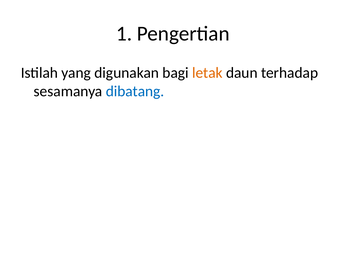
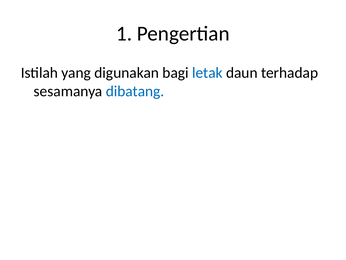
letak colour: orange -> blue (207, 73)
